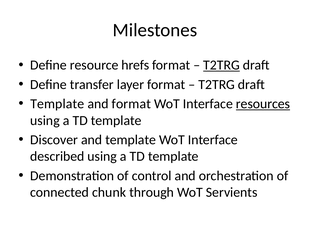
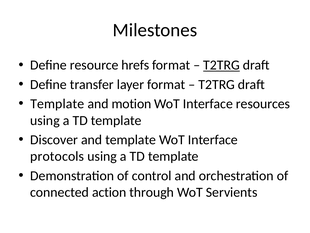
and format: format -> motion (131, 104)
resources underline: present -> none (263, 104)
described: described -> protocols (57, 156)
chunk: chunk -> action (109, 192)
